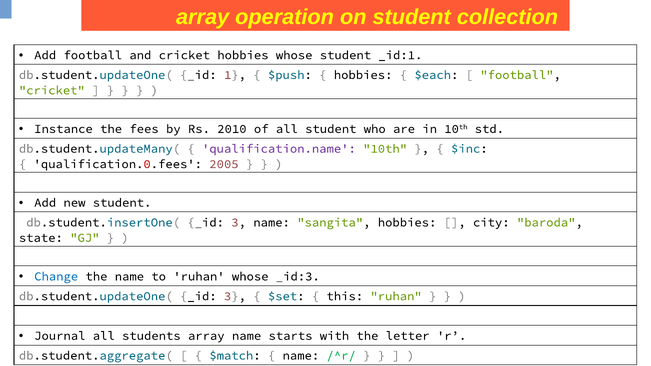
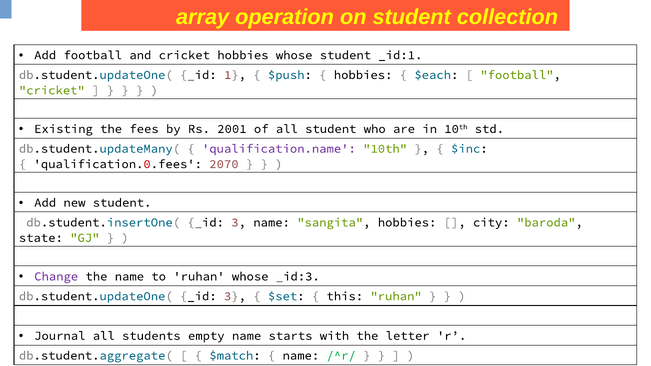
Instance: Instance -> Existing (63, 129)
2010: 2010 -> 2001 (232, 129)
2005: 2005 -> 2070 (224, 164)
Change colour: blue -> purple (56, 277)
students array: array -> empty (206, 336)
